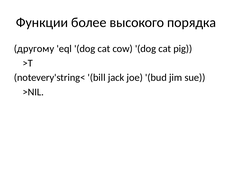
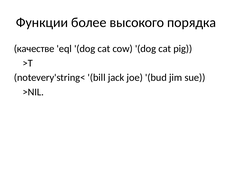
другому: другому -> качестве (34, 49)
